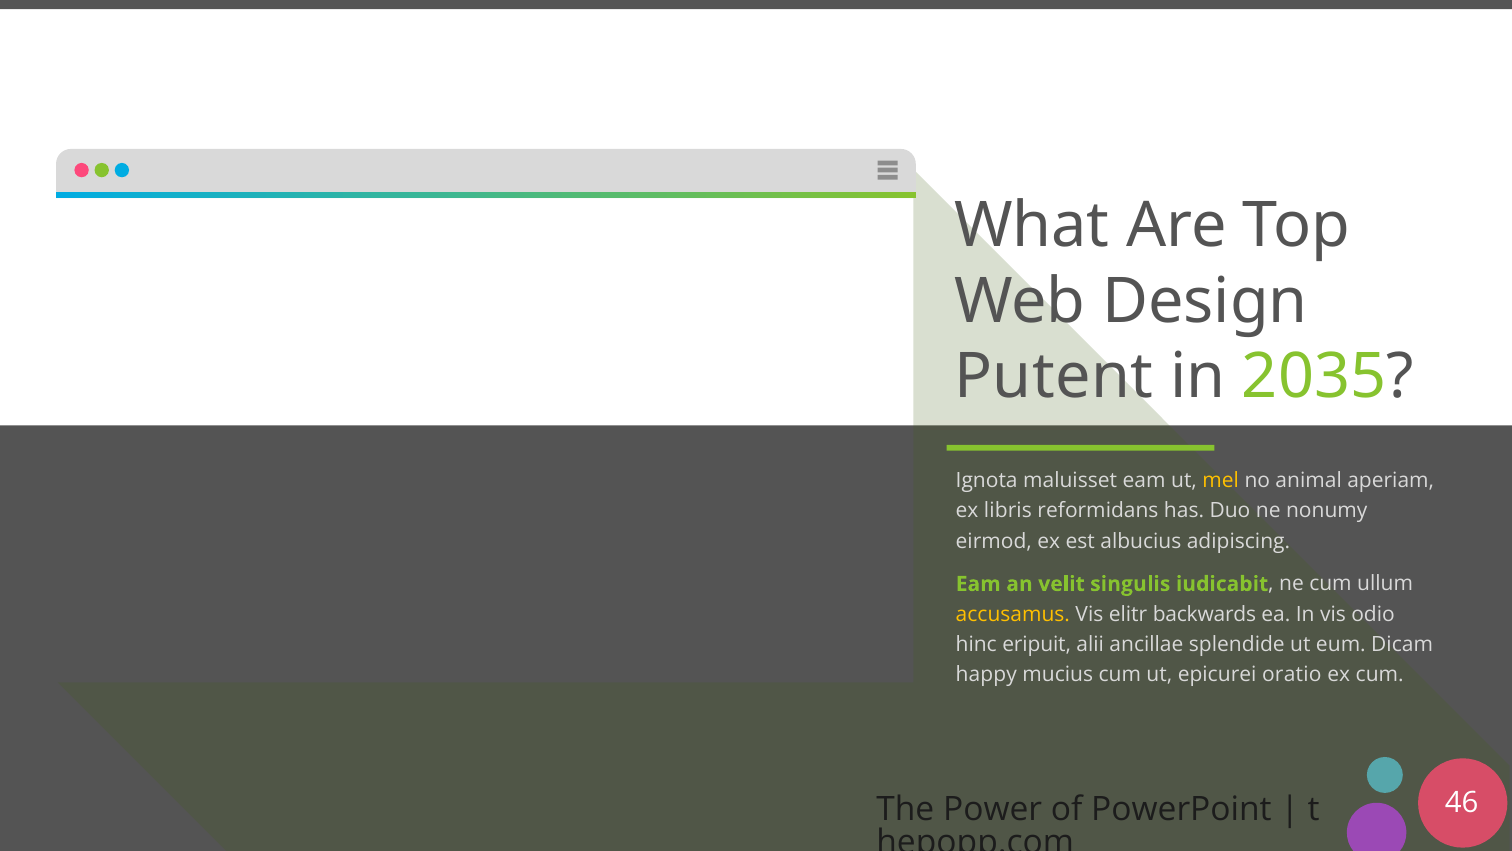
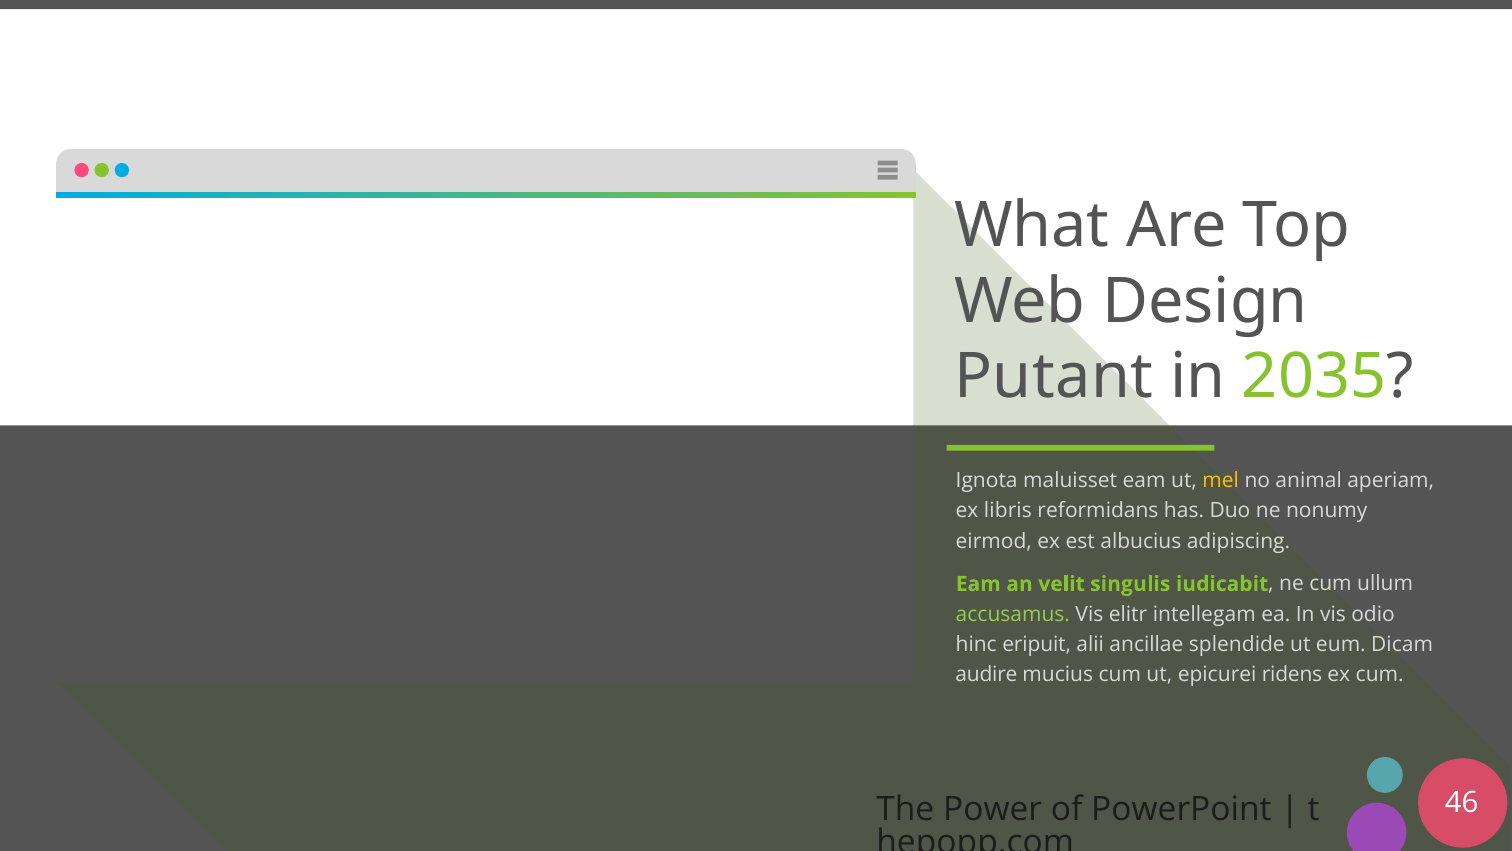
Putent: Putent -> Putant (1054, 377)
accusamus colour: yellow -> light green (1013, 614)
backwards: backwards -> intellegam (1204, 614)
happy: happy -> audire (986, 674)
oratio: oratio -> ridens (1292, 674)
